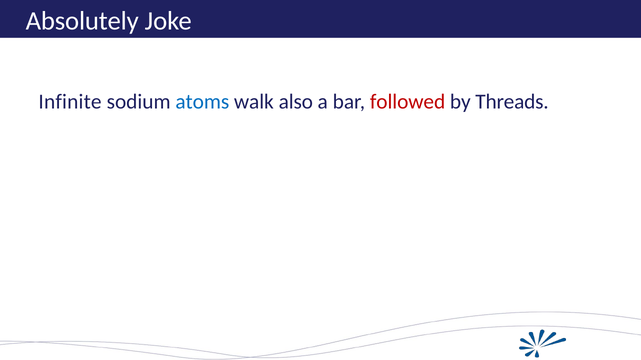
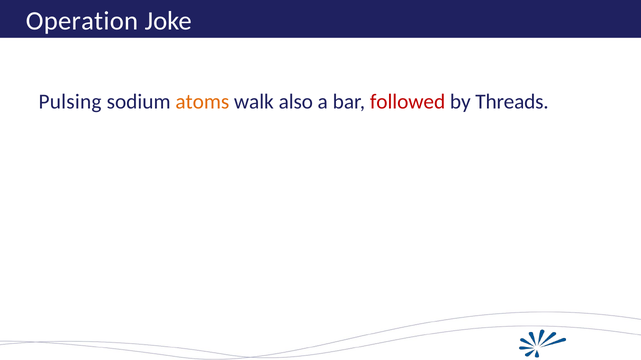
Absolutely: Absolutely -> Operation (82, 21)
Infinite: Infinite -> Pulsing (70, 102)
atoms colour: blue -> orange (202, 102)
